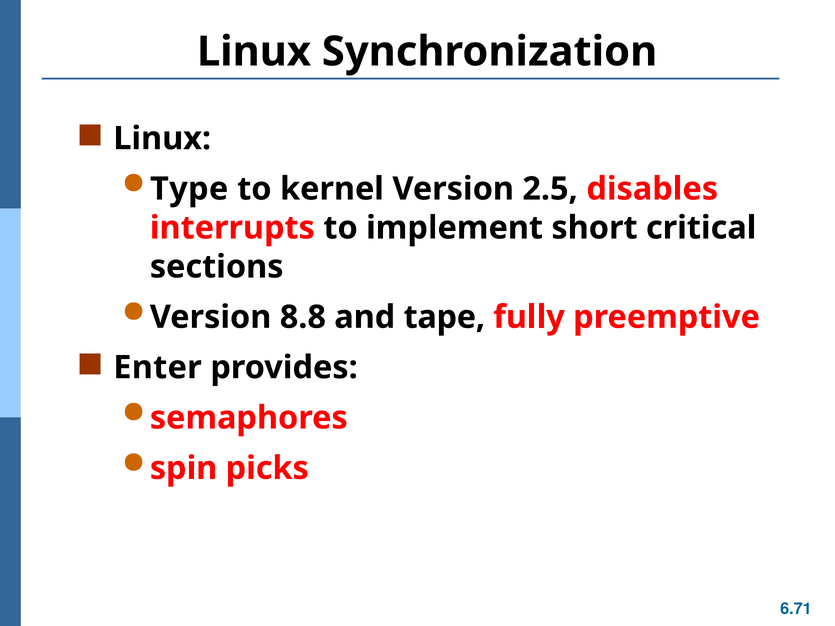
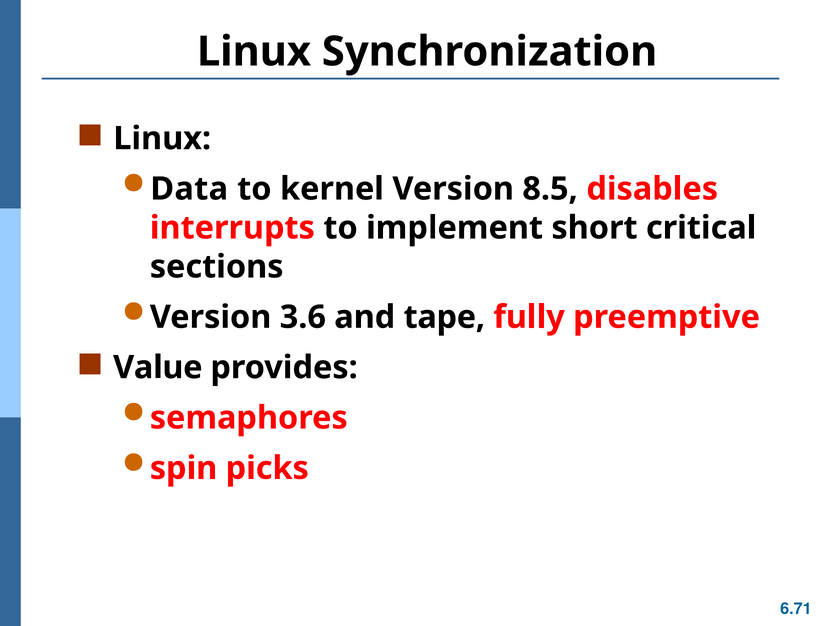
Type: Type -> Data (189, 189)
2.5: 2.5 -> 8.5 (550, 189)
8.8: 8.8 -> 3.6 (303, 317)
Enter: Enter -> Value (158, 368)
